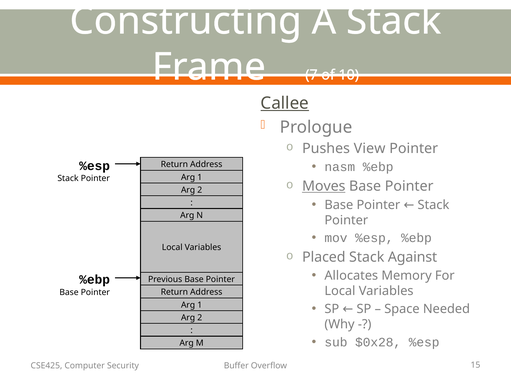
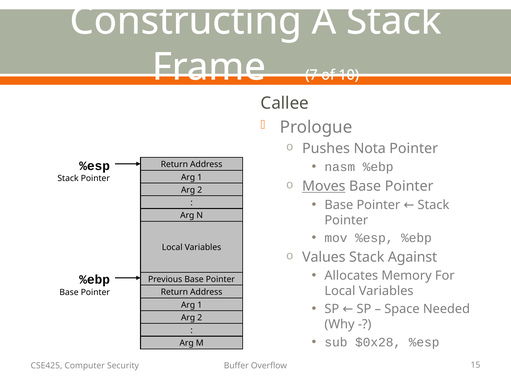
Callee underline: present -> none (285, 103)
View: View -> Nota (370, 149)
Placed: Placed -> Values (324, 257)
